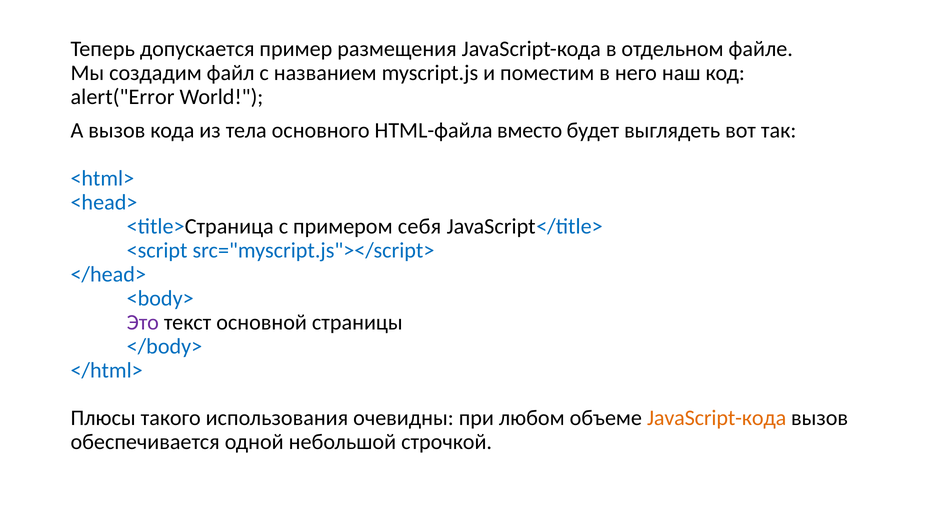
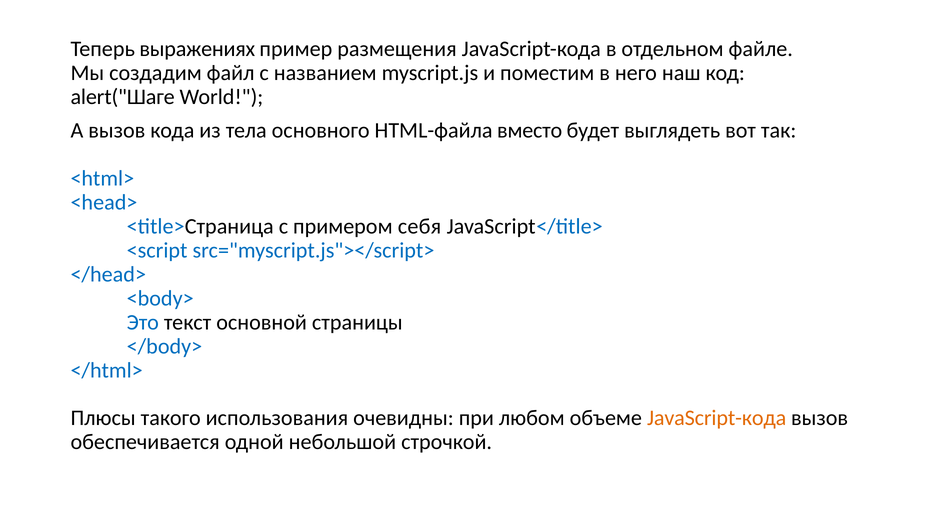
допускается: допускается -> выражениях (197, 49)
alert("Error: alert("Error -> alert("Шаге (123, 97)
Это colour: purple -> blue (143, 322)
